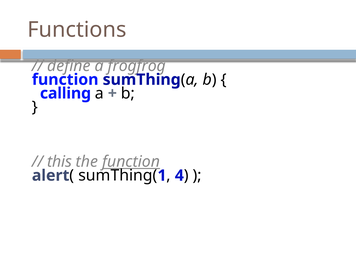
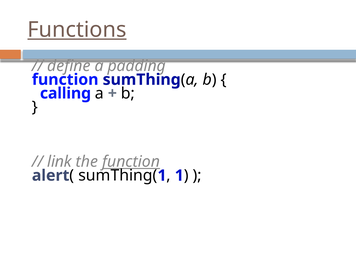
Functions underline: none -> present (77, 30)
frogfrog: frogfrog -> padding (137, 66)
this: this -> link (59, 162)
4: 4 -> 1 (179, 175)
